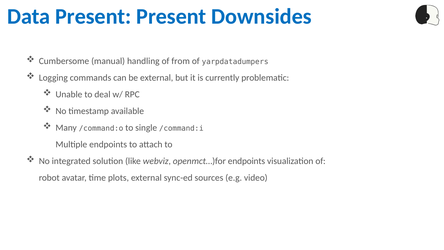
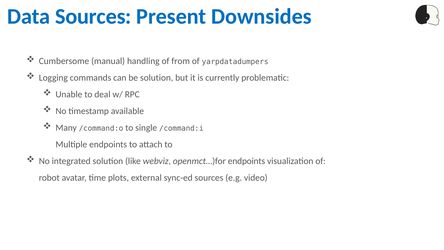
Data Present: Present -> Sources (93, 16)
be external: external -> solution (157, 78)
